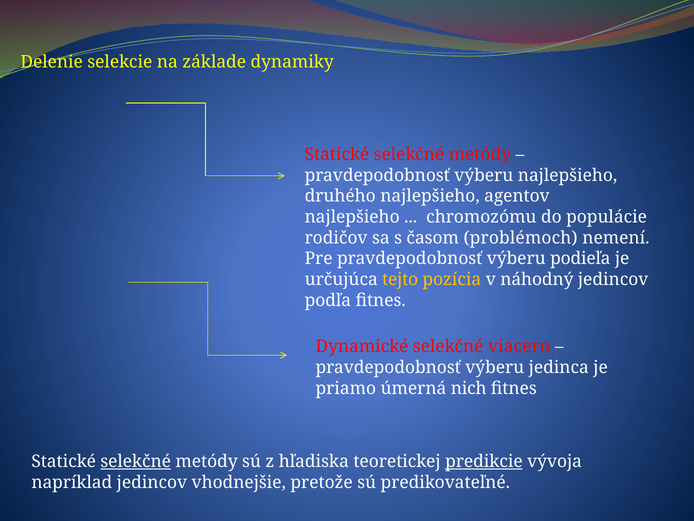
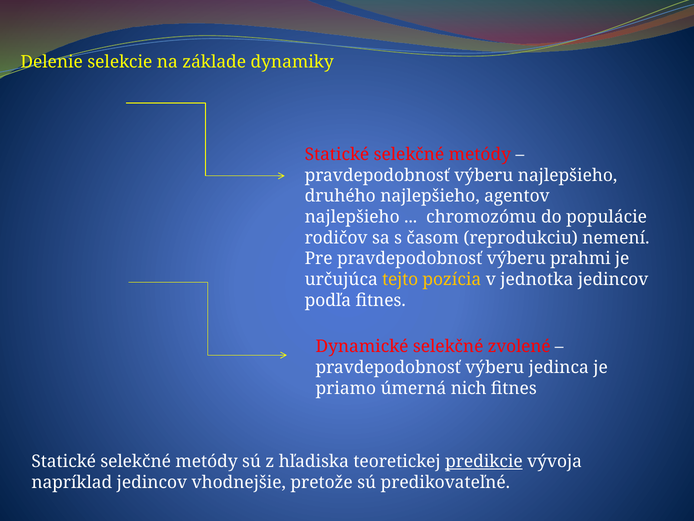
problémoch: problémoch -> reprodukciu (521, 238)
podieľa: podieľa -> prahmi (580, 258)
náhodný: náhodný -> jednotka (537, 279)
viacero: viacero -> zvolené (519, 346)
selekčné underline: present -> none (136, 461)
